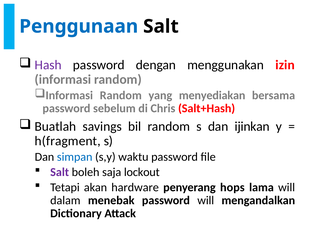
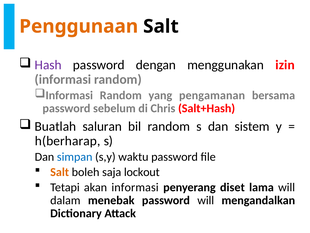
Penggunaan colour: blue -> orange (79, 26)
menyediakan: menyediakan -> pengamanan (212, 95)
savings: savings -> saluran (102, 126)
ijinkan: ijinkan -> sistem (252, 126)
h(fragment: h(fragment -> h(berharap (68, 141)
Salt colour: purple -> orange (60, 172)
akan hardware: hardware -> informasi (135, 187)
hops: hops -> diset (232, 187)
